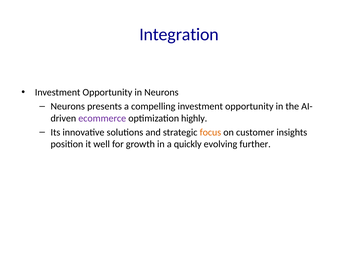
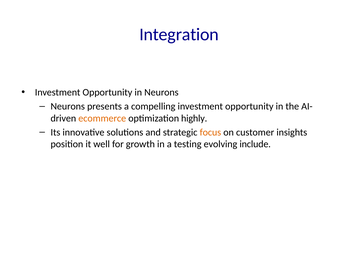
ecommerce colour: purple -> orange (102, 118)
quickly: quickly -> testing (188, 144)
further: further -> include (255, 144)
